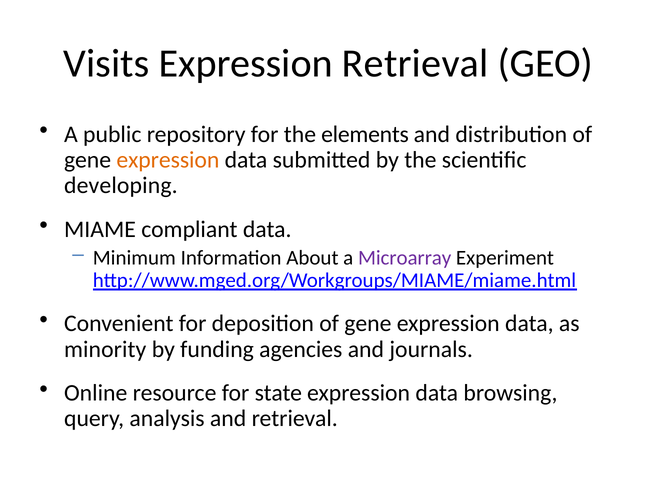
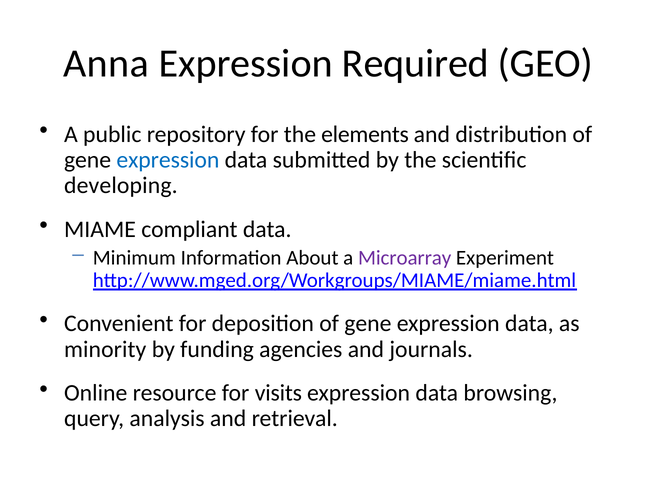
Visits: Visits -> Anna (106, 64)
Expression Retrieval: Retrieval -> Required (415, 64)
expression colour: orange -> blue (168, 160)
state: state -> visits (278, 393)
